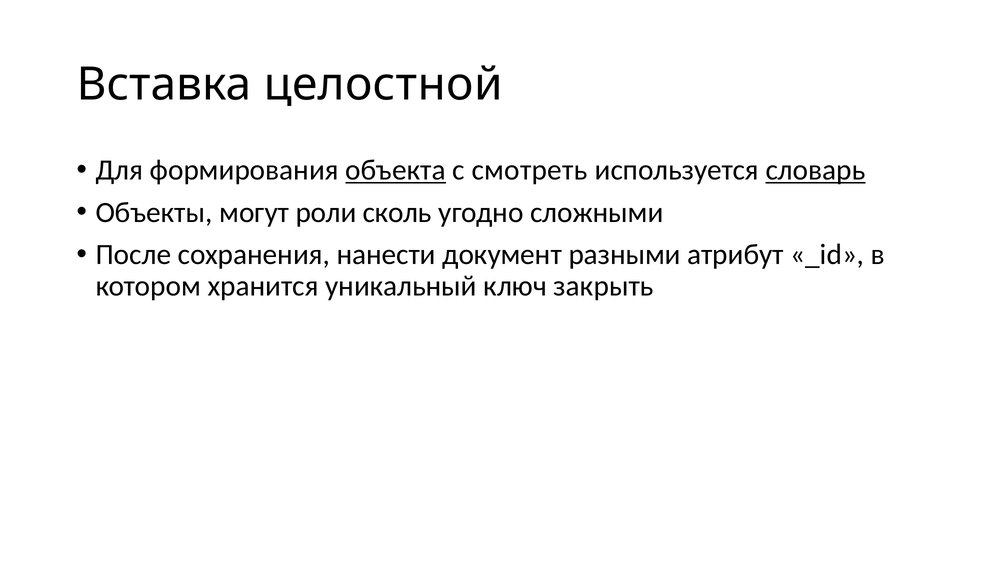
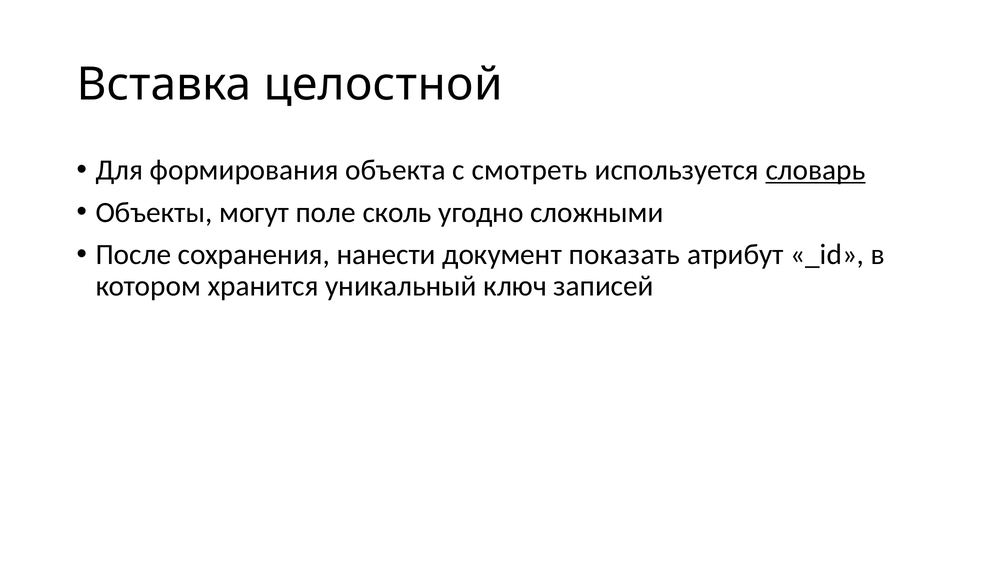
объекта underline: present -> none (396, 170)
роли: роли -> поле (326, 212)
разными: разными -> показать (624, 254)
закрыть: закрыть -> записей (604, 286)
